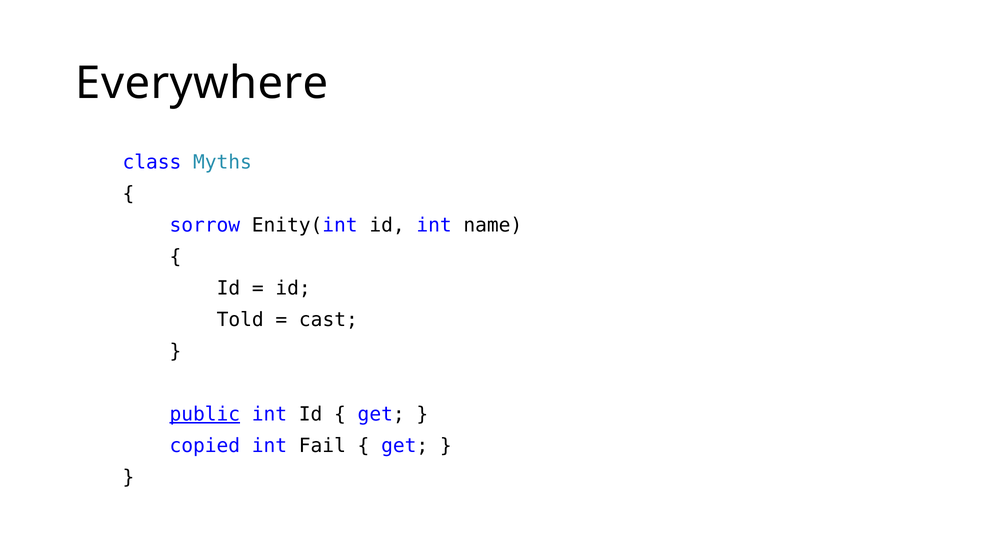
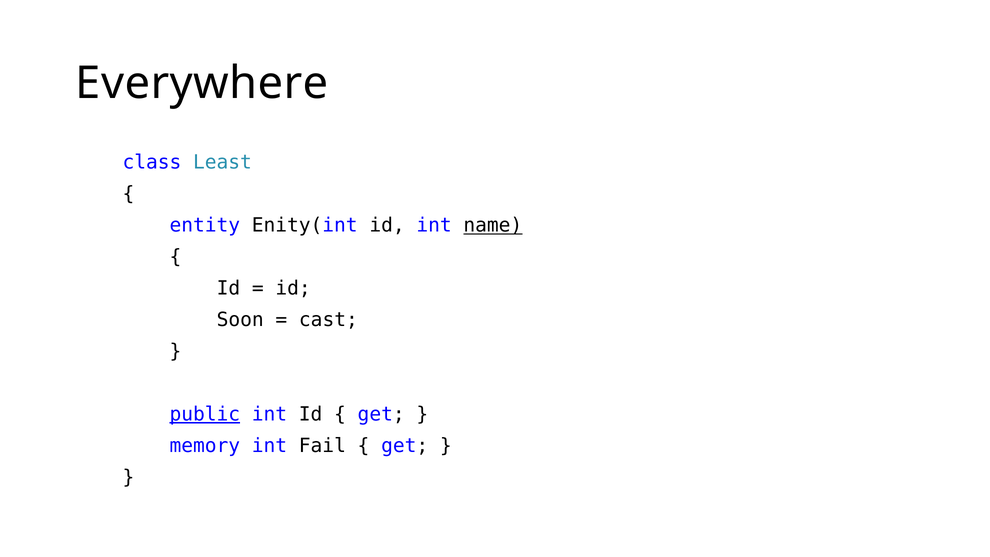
Myths: Myths -> Least (222, 162)
sorrow: sorrow -> entity (205, 225)
name underline: none -> present (493, 225)
Told: Told -> Soon (240, 320)
copied: copied -> memory (205, 446)
